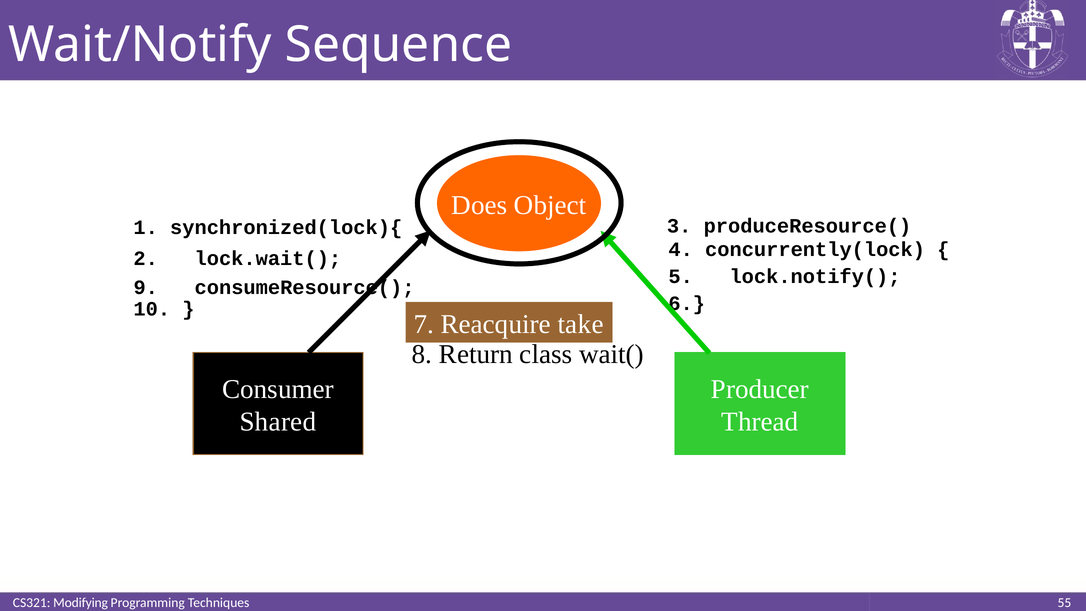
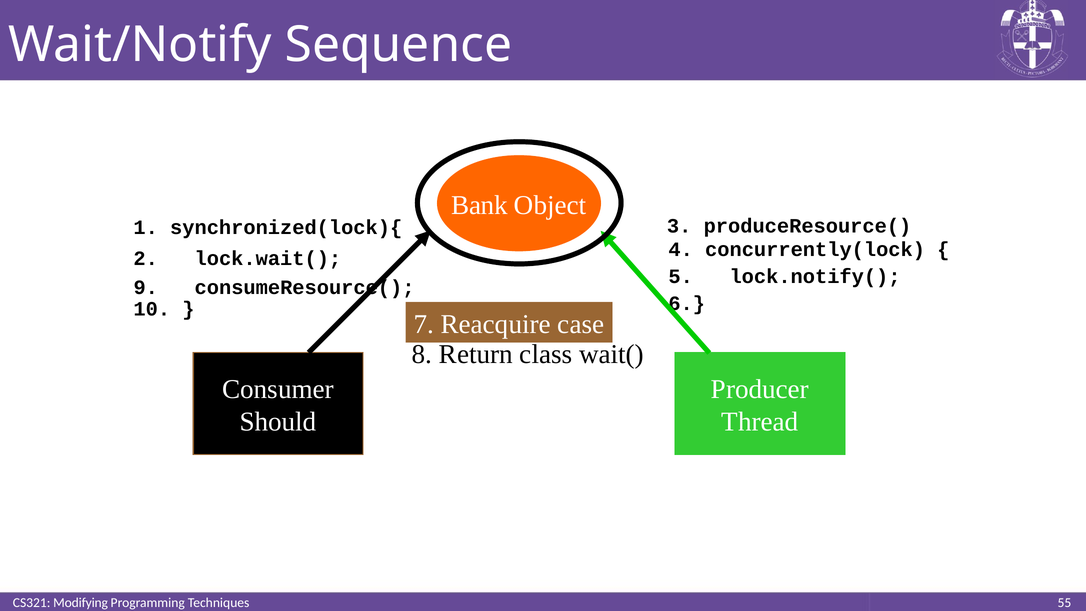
Does: Does -> Bank (479, 205)
take: take -> case (581, 324)
Shared: Shared -> Should (278, 422)
